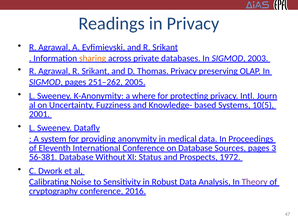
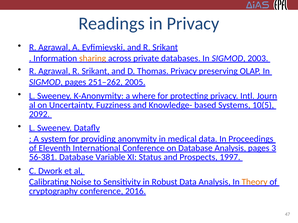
2001: 2001 -> 2092 (39, 114)
Database Sources: Sources -> Analysis (230, 148)
Without: Without -> Variable (110, 157)
1972: 1972 -> 1997 (230, 157)
Theory colour: purple -> orange (255, 182)
